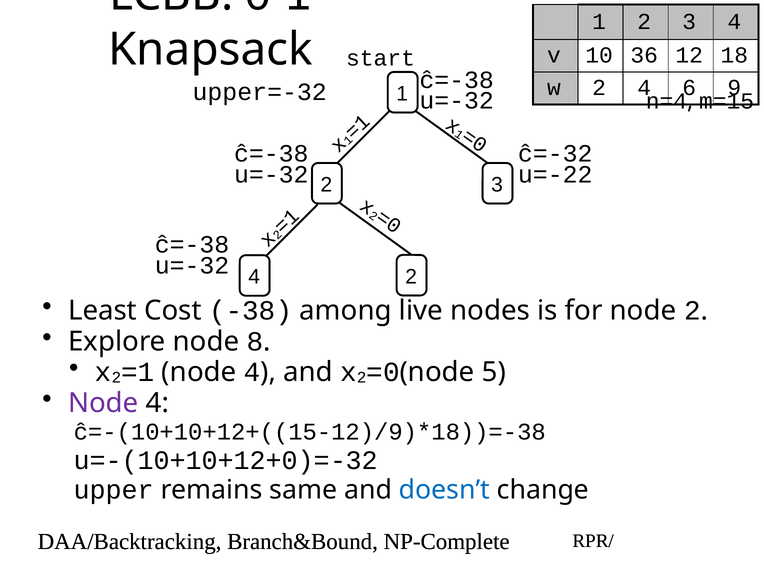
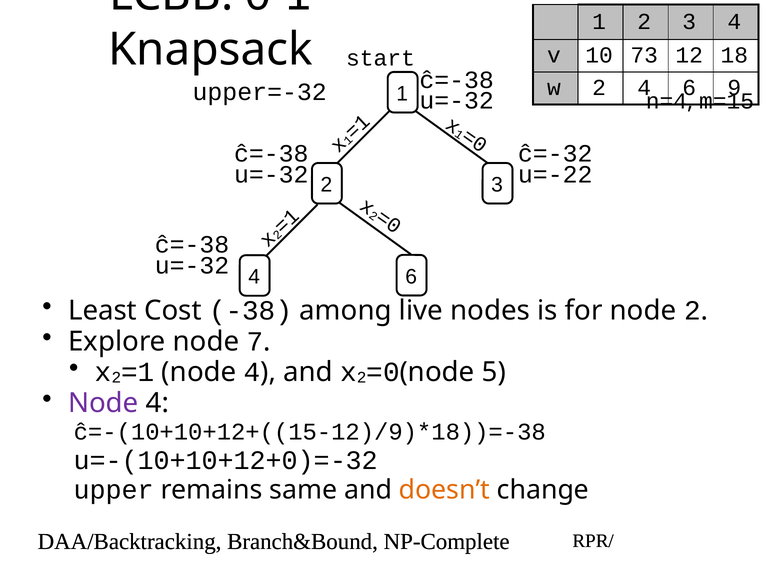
36: 36 -> 73 (644, 55)
2: 2 -> 6 (411, 277)
8: 8 -> 7 (255, 341)
doesn’t colour: blue -> orange (444, 490)
